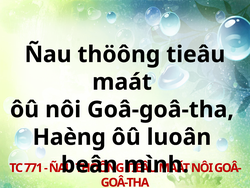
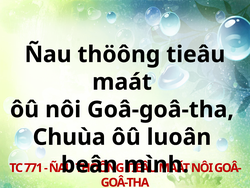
Haèng: Haèng -> Chuùa (69, 137)
